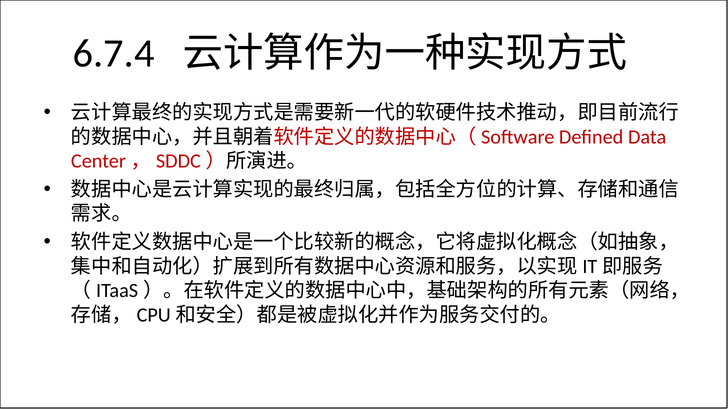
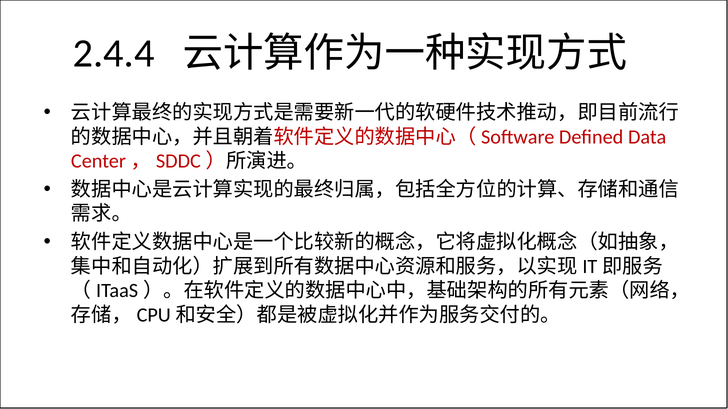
6.7.4: 6.7.4 -> 2.4.4 (114, 53)
